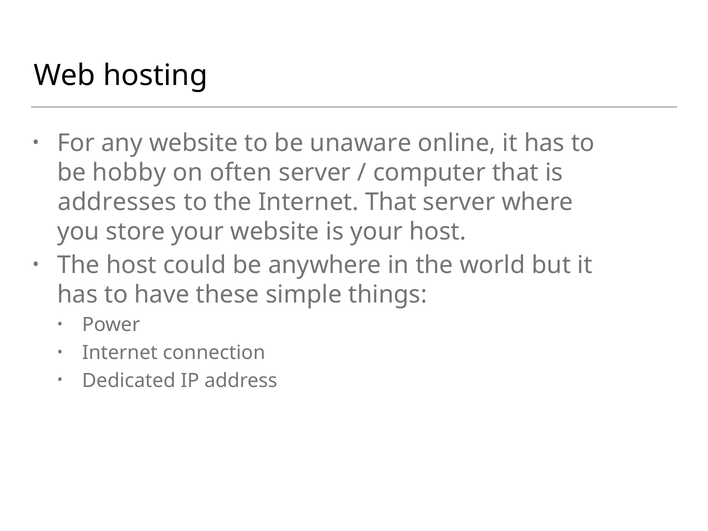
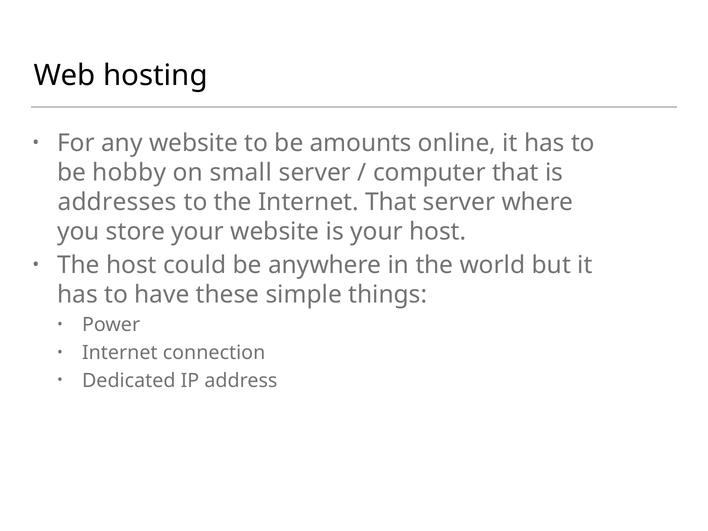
unaware: unaware -> amounts (361, 143)
often: often -> small (241, 173)
